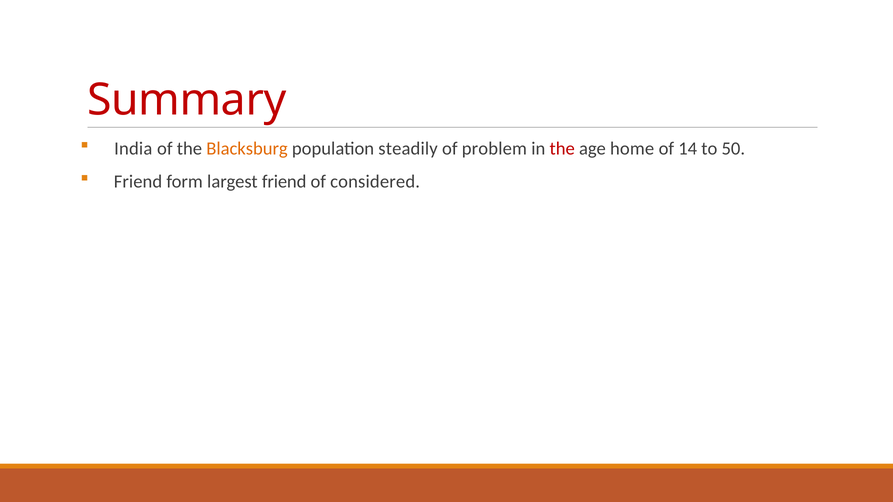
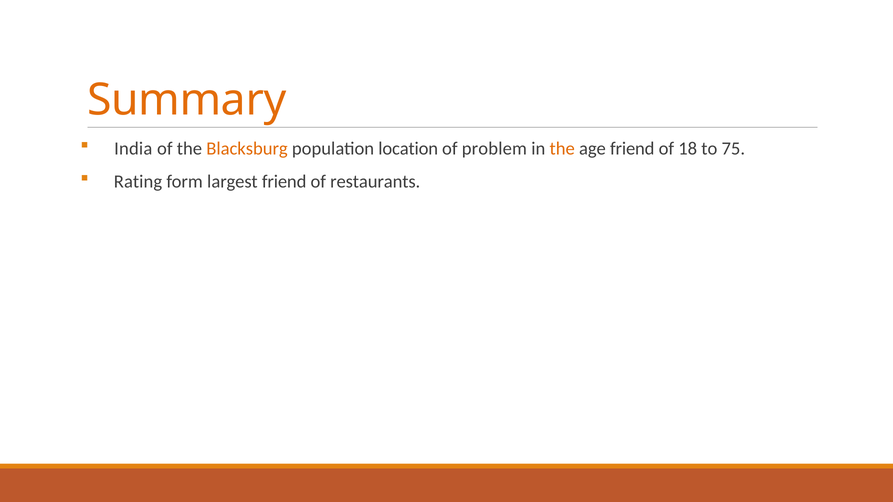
Summary colour: red -> orange (187, 100)
steadily: steadily -> location (408, 148)
the colour: red -> orange (562, 148)
age home: home -> friend (632, 148)
14: 14 -> 18 (688, 148)
50: 50 -> 75 (733, 148)
Friend: Friend -> Rating (138, 182)
considered: considered -> restaurants (375, 182)
